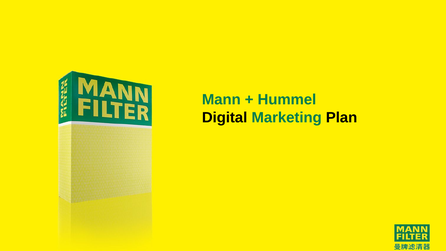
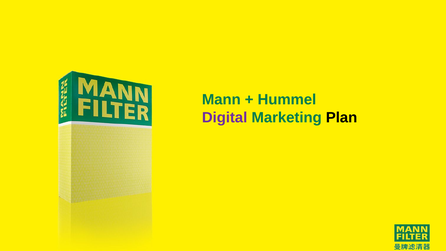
Digital colour: black -> purple (225, 118)
